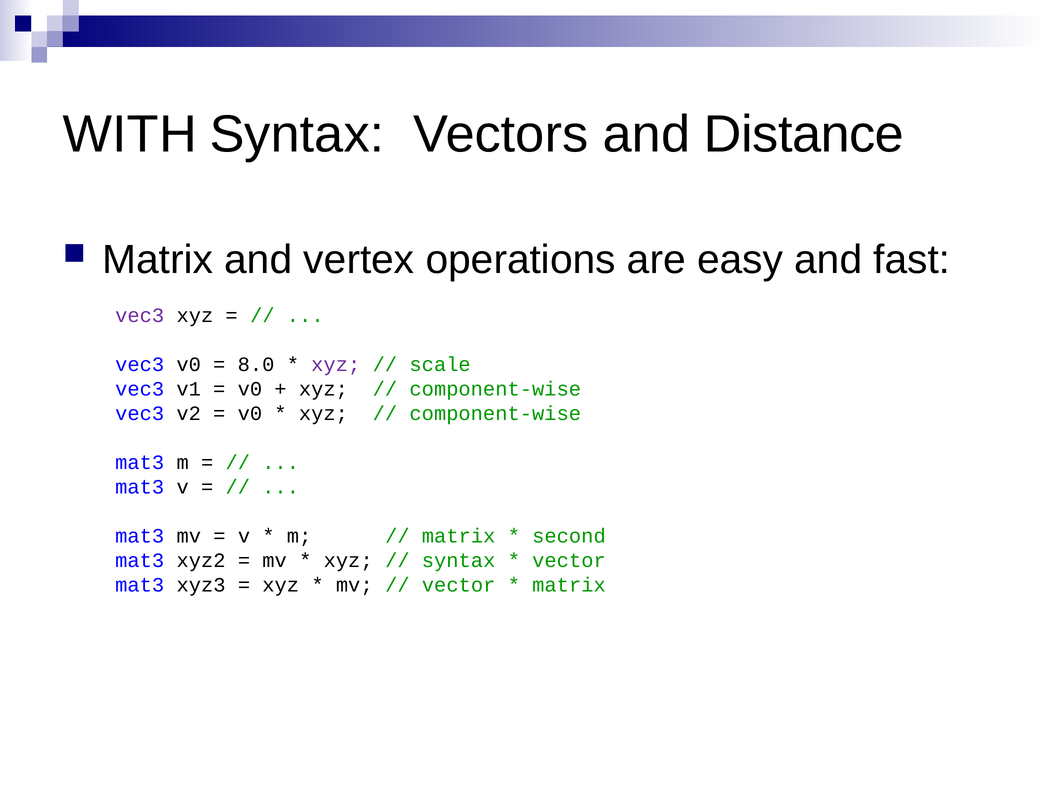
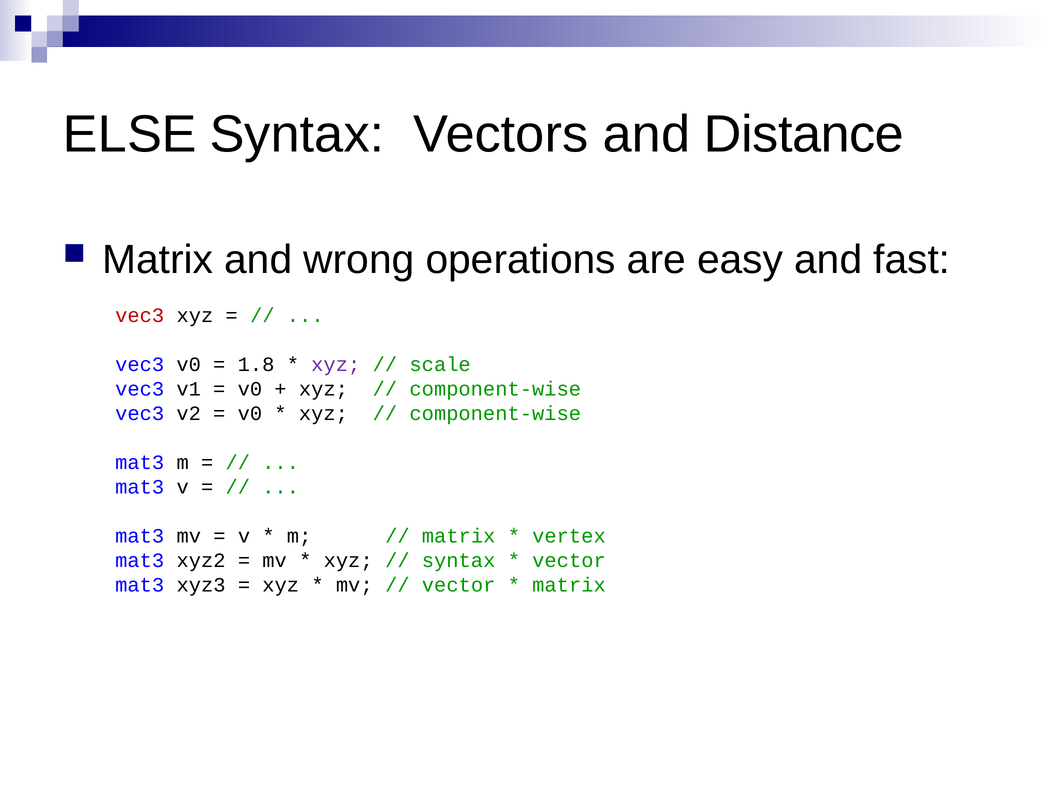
WITH: WITH -> ELSE (130, 135)
vertex: vertex -> wrong (359, 260)
vec3 colour: purple -> red (140, 316)
8.0: 8.0 -> 1.8 (256, 365)
second: second -> vertex (569, 536)
